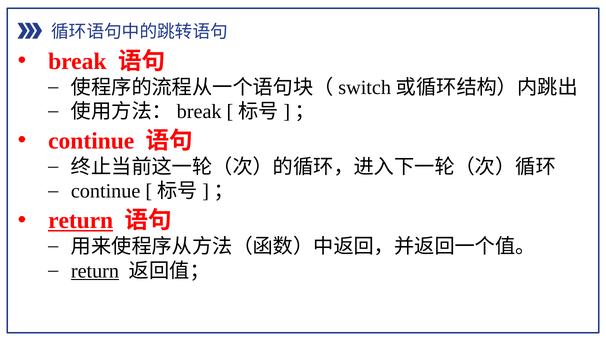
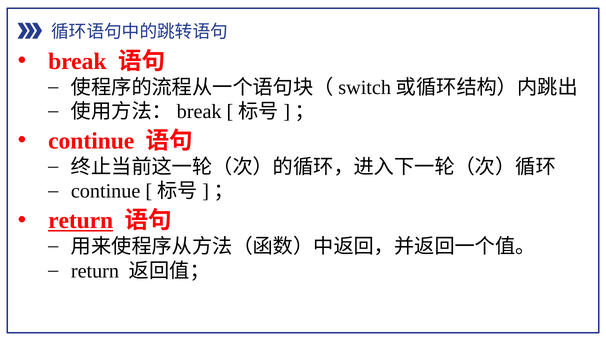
return underline: present -> none (95, 271)
